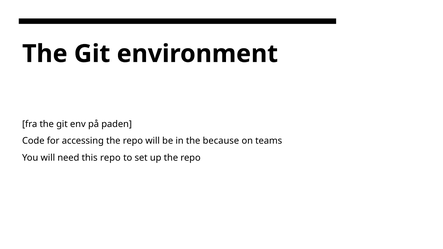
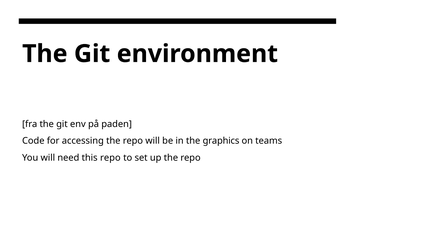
because: because -> graphics (221, 141)
